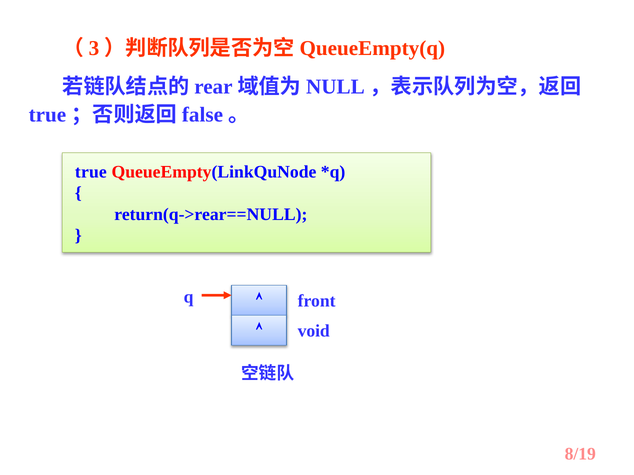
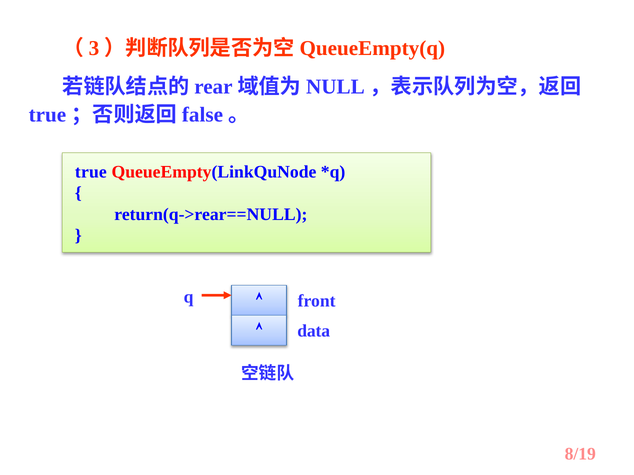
void: void -> data (314, 331)
